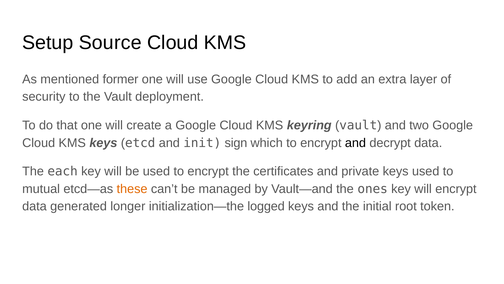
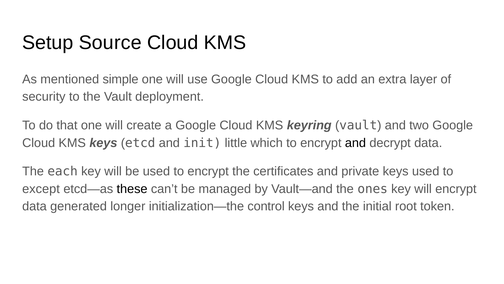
former: former -> simple (121, 79)
sign: sign -> little (236, 143)
mutual: mutual -> except (41, 189)
these colour: orange -> black (132, 189)
logged: logged -> control (266, 206)
